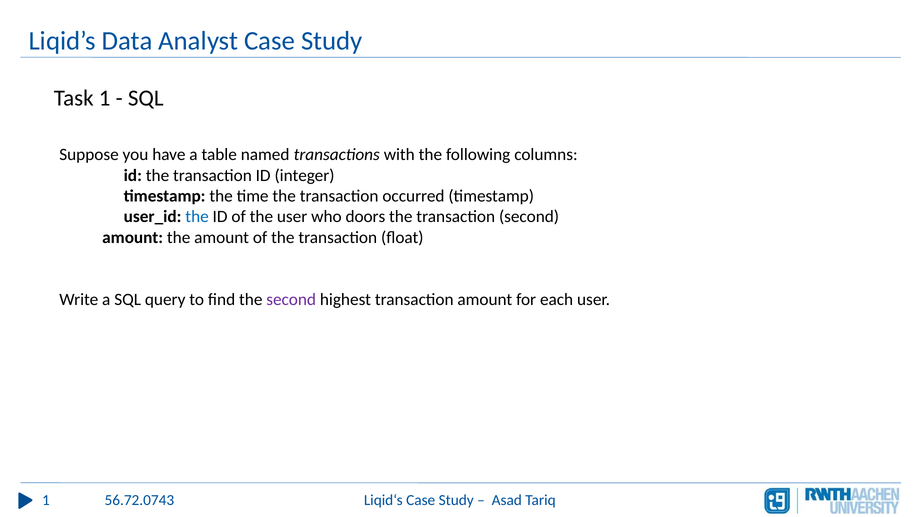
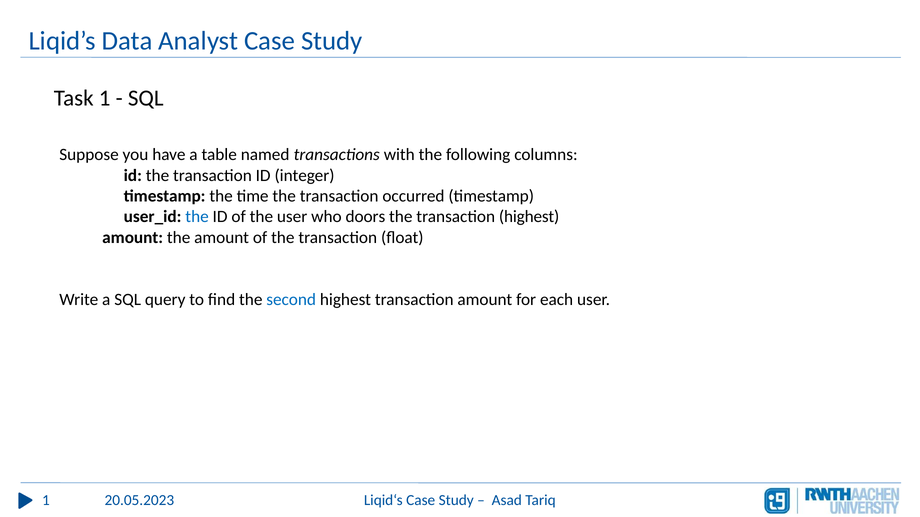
transaction second: second -> highest (529, 217)
second colour: purple -> blue (291, 300)
56.72.0743: 56.72.0743 -> 20.05.2023 (139, 501)
